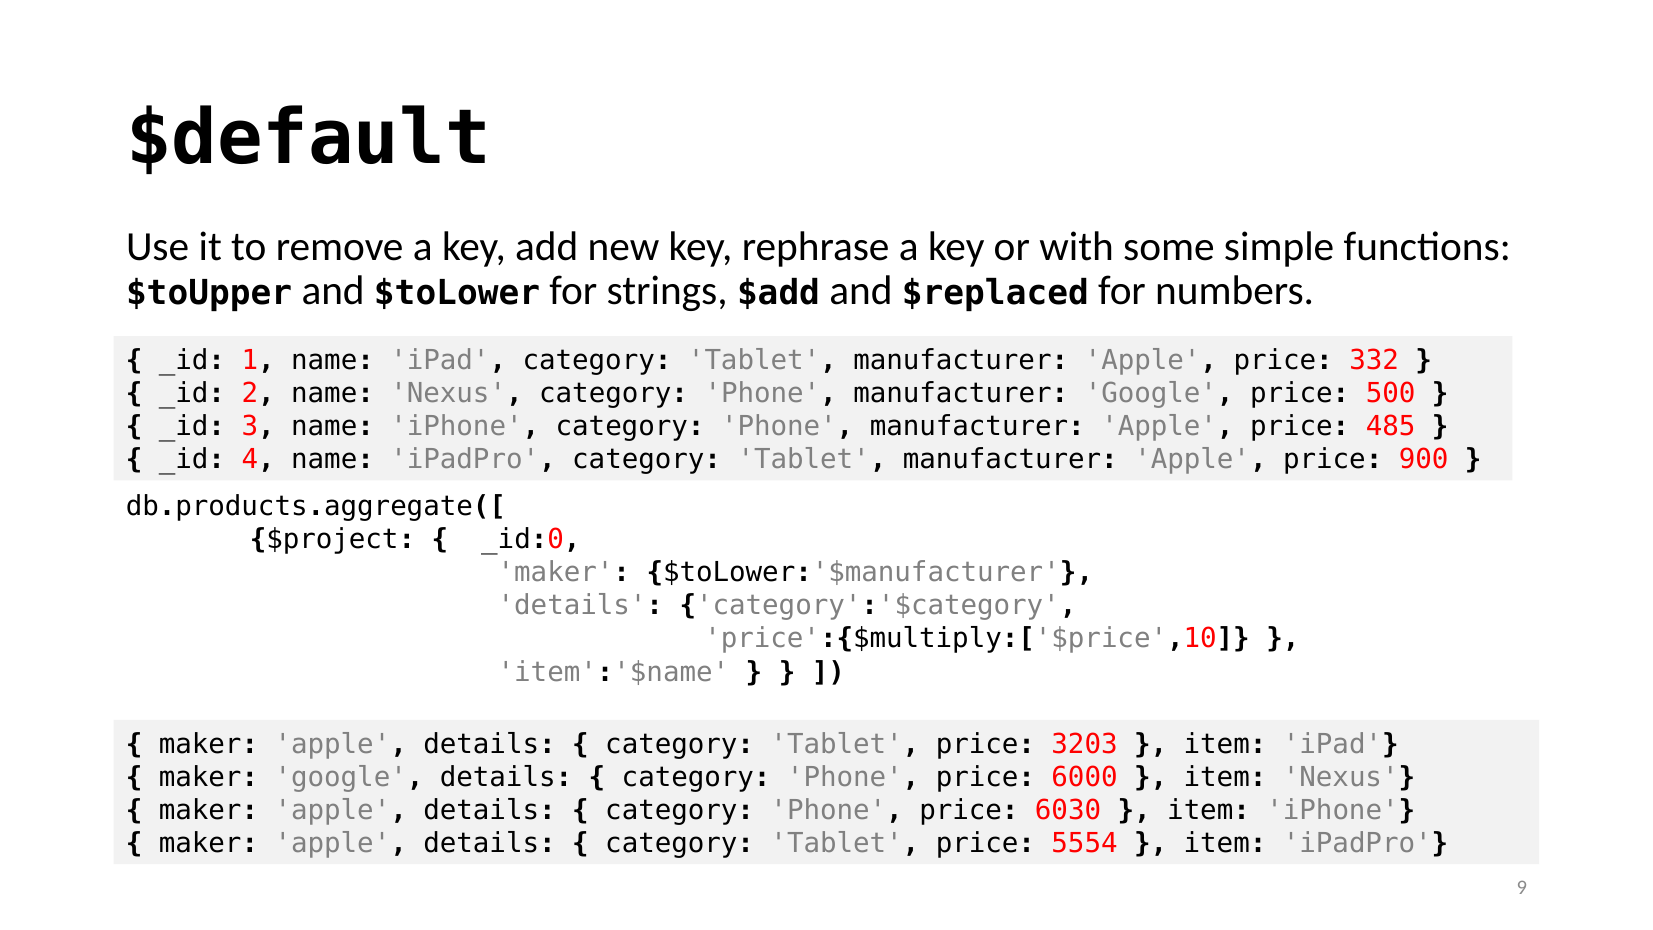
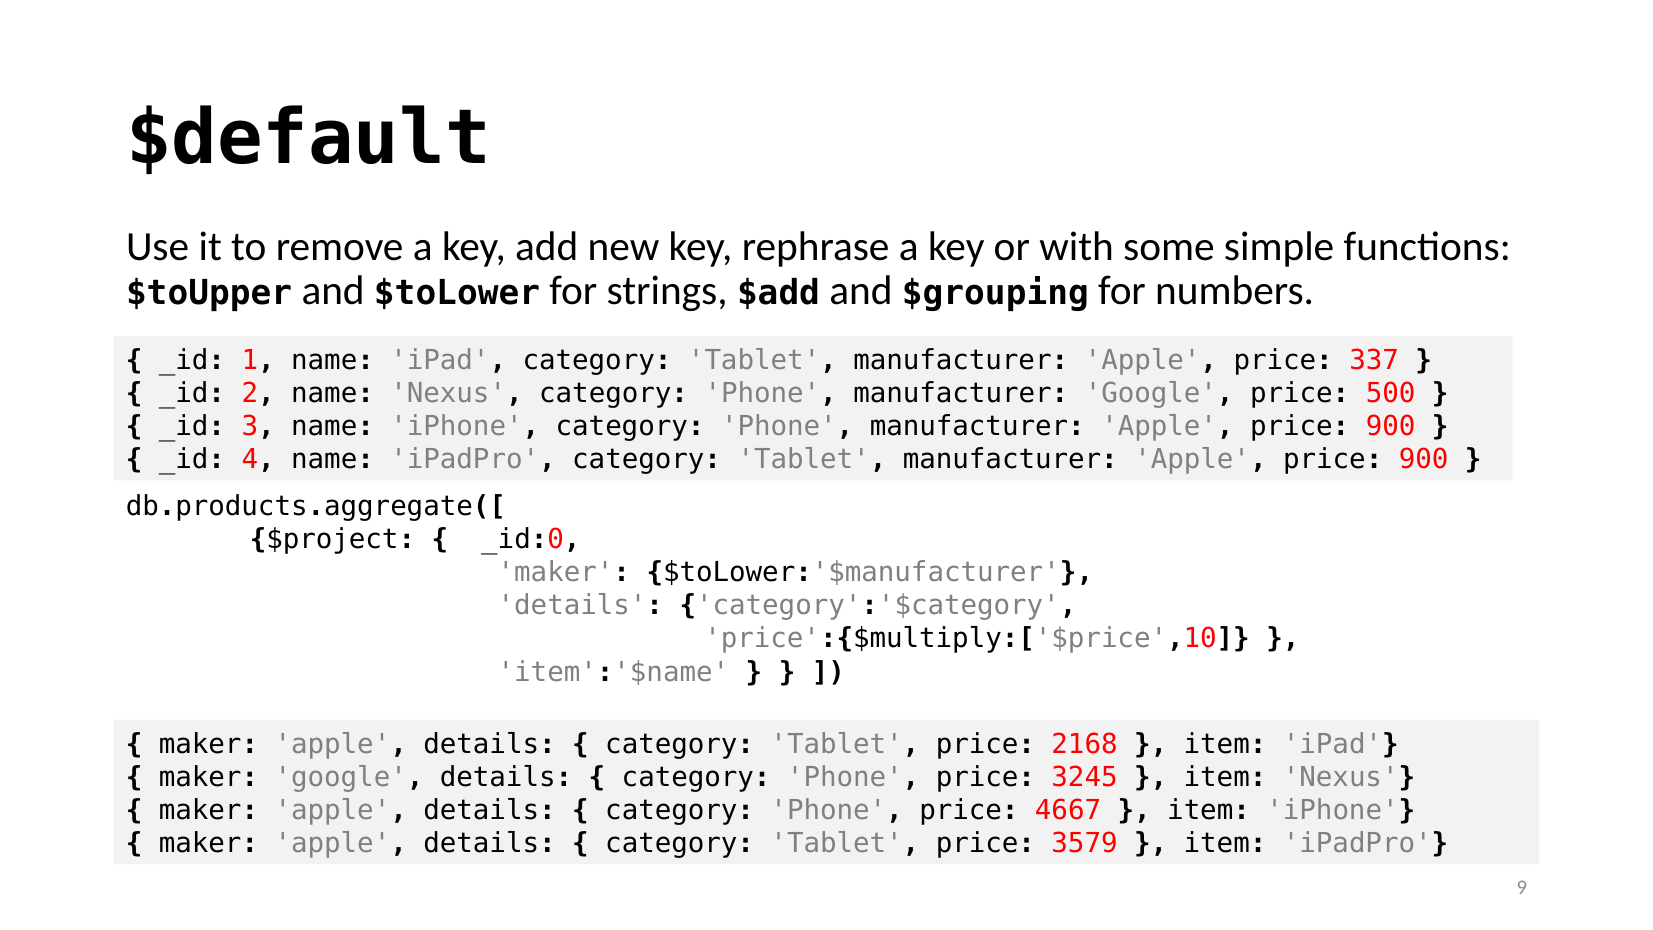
$replaced: $replaced -> $grouping (995, 293)
332: 332 -> 337 (1374, 361)
485: 485 -> 900 (1391, 427)
3203: 3203 -> 2168 (1085, 744)
6000: 6000 -> 3245 (1085, 777)
6030: 6030 -> 4667 (1068, 810)
5554: 5554 -> 3579 (1085, 843)
